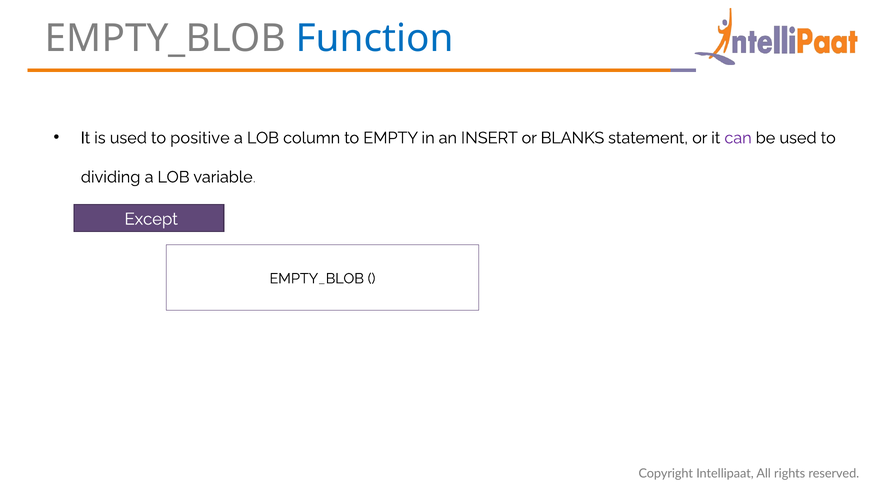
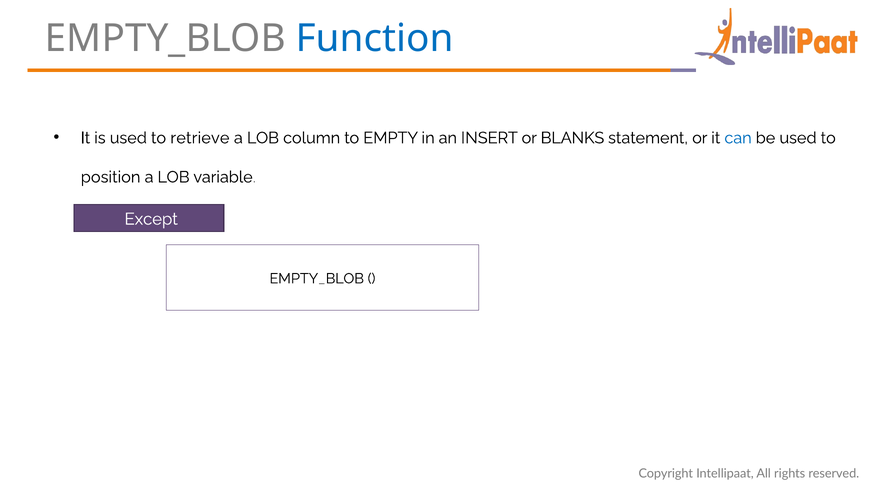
positive: positive -> retrieve (200, 138)
can colour: purple -> blue (738, 138)
dividing: dividing -> position (111, 177)
